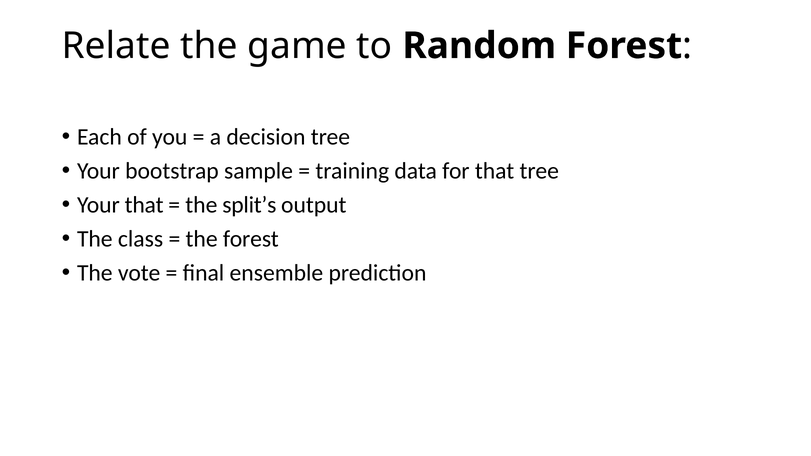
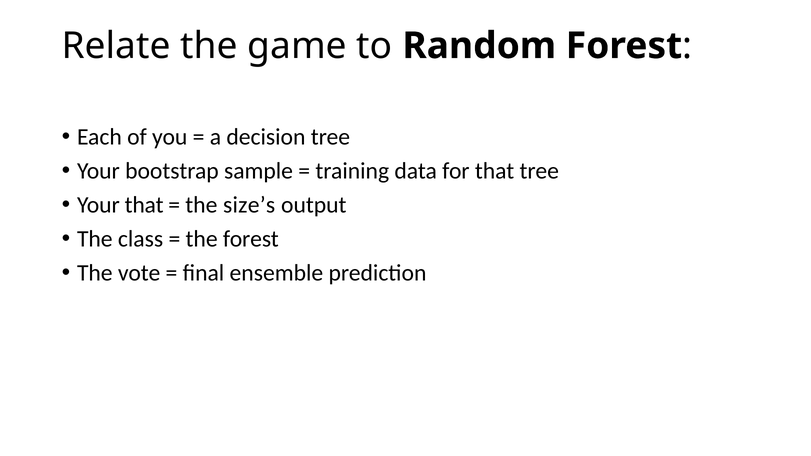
split’s: split’s -> size’s (249, 205)
